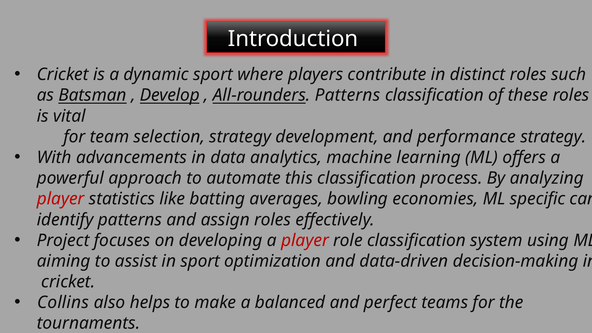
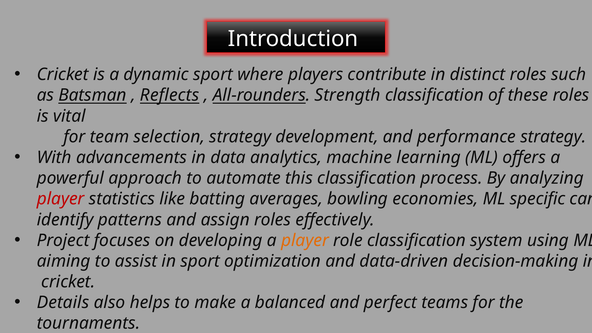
Develop: Develop -> Reflects (170, 95)
All-rounders Patterns: Patterns -> Strength (348, 95)
player colour: red -> orange (305, 240)
Collins: Collins -> Details (63, 303)
